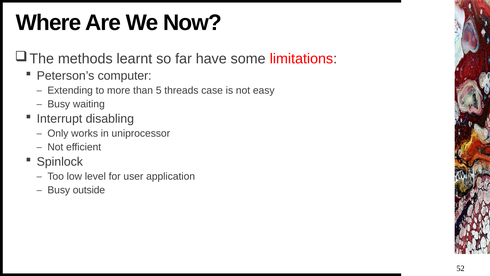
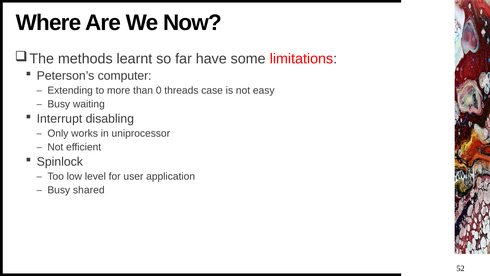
5: 5 -> 0 (159, 90)
outside: outside -> shared (89, 190)
